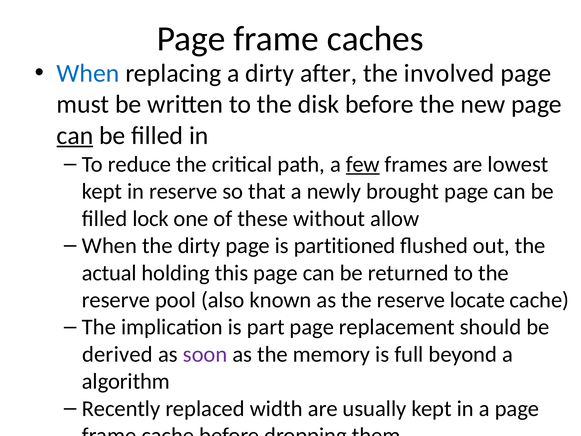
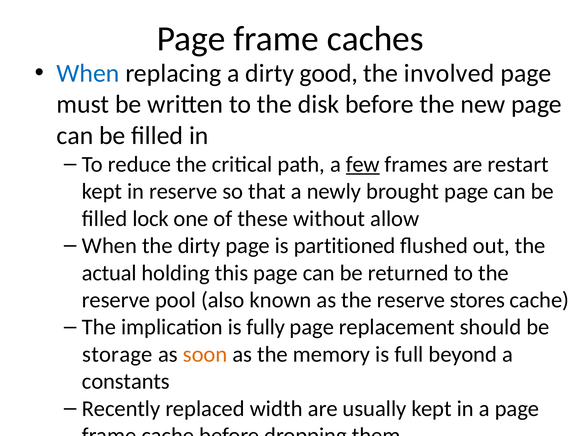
after: after -> good (329, 73)
can underline: present -> none (75, 135)
lowest: lowest -> restart (518, 164)
locate: locate -> stores (477, 300)
part: part -> fully (266, 327)
derived: derived -> storage (117, 354)
soon colour: purple -> orange (205, 354)
algorithm: algorithm -> constants (126, 381)
